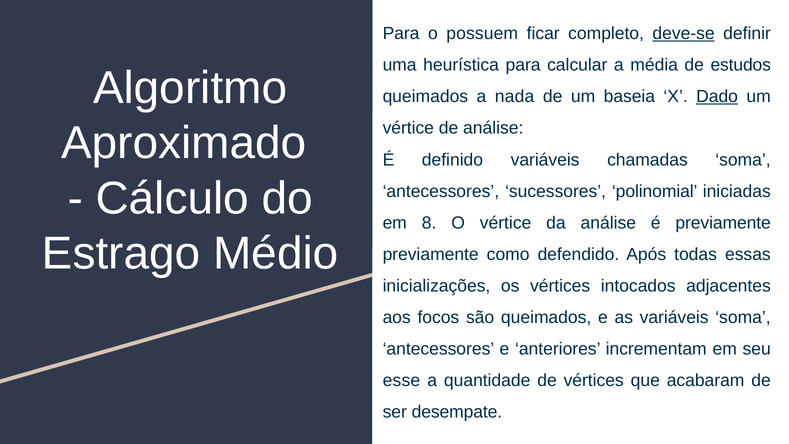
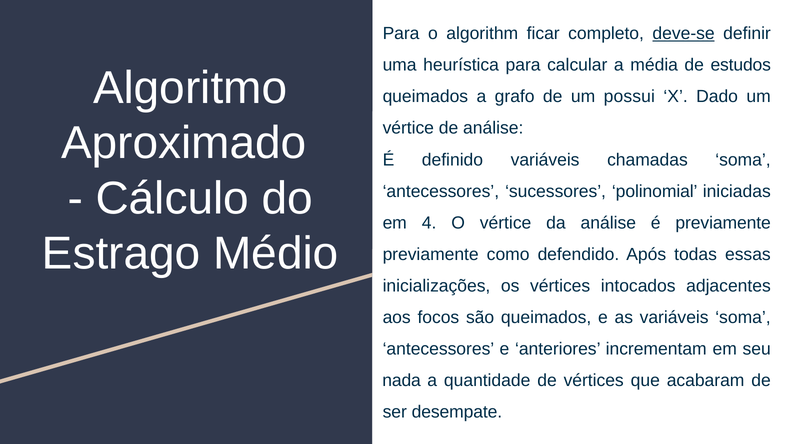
possuem: possuem -> algorithm (482, 34)
nada: nada -> grafo (515, 97)
baseia: baseia -> possui (629, 97)
Dado underline: present -> none (717, 97)
8: 8 -> 4 (429, 223)
esse: esse -> nada (402, 380)
